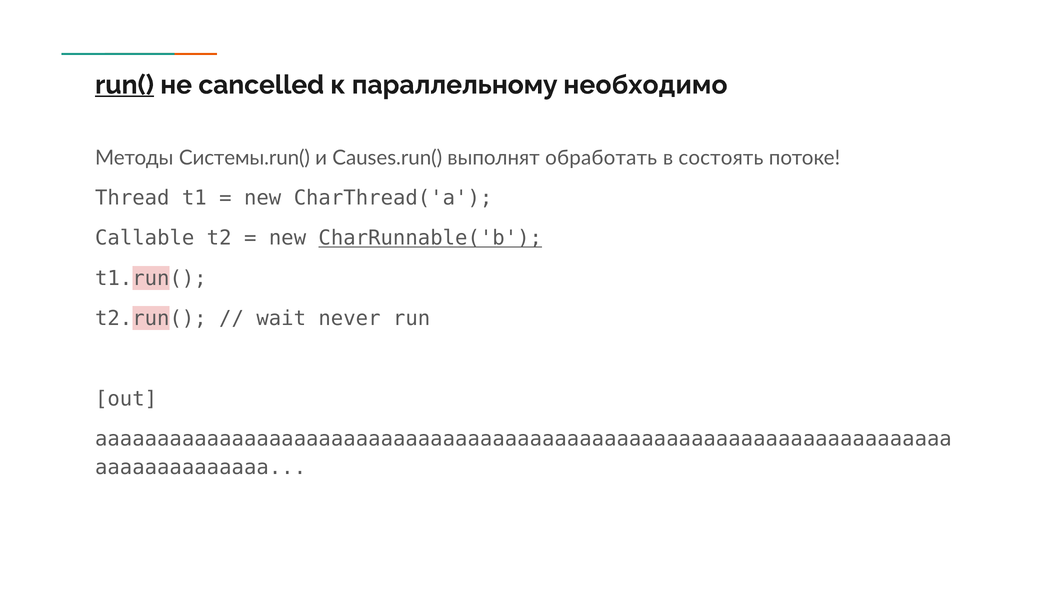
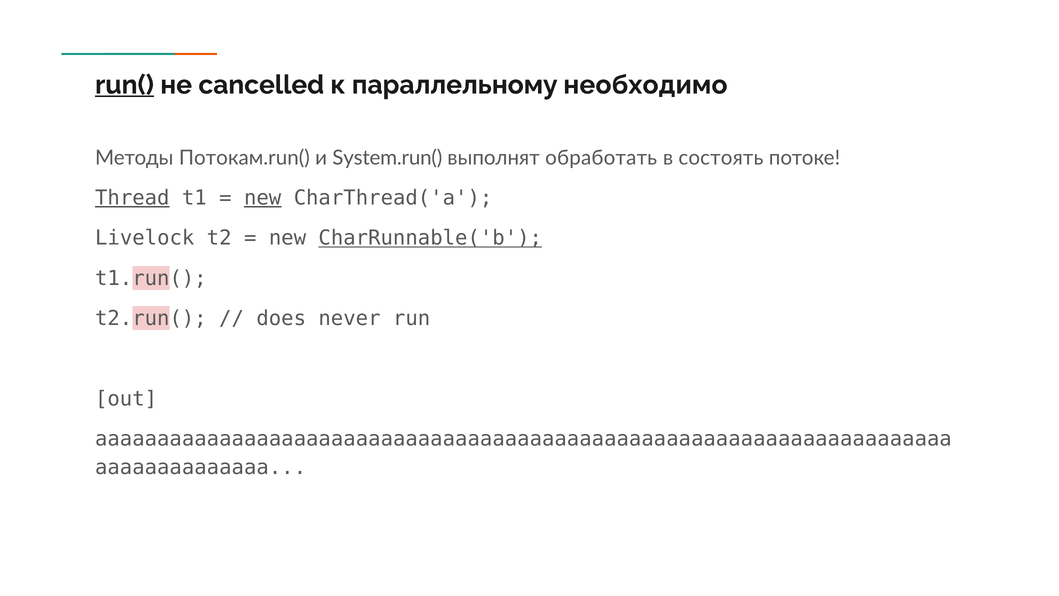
Системы.run(: Системы.run( -> Потокам.run( (244, 158)
Causes.run(: Causes.run( -> System.run( (387, 158)
Thread underline: none -> present (132, 198)
new underline: none -> present (263, 198)
Callable: Callable -> Livelock (145, 238)
wait: wait -> does (281, 318)
